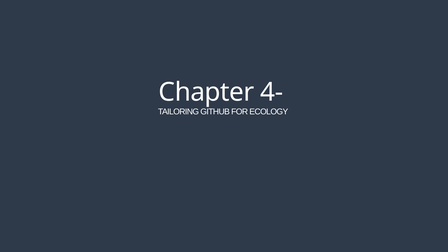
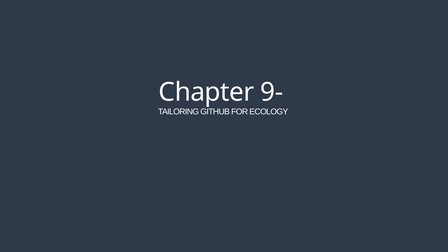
4-: 4- -> 9- (272, 92)
